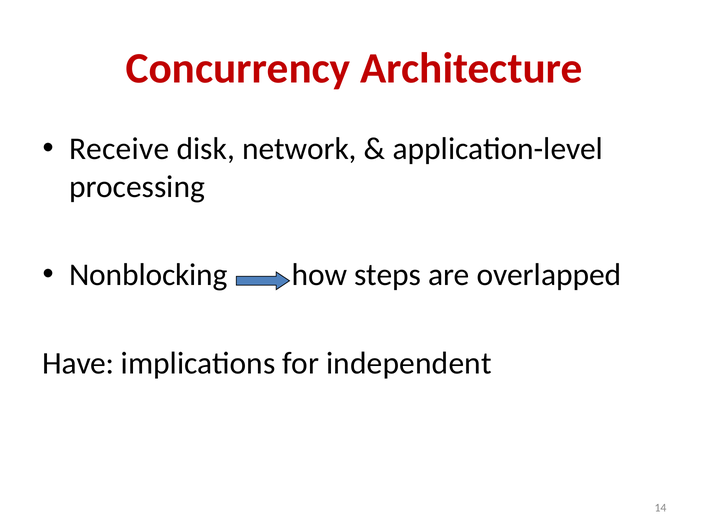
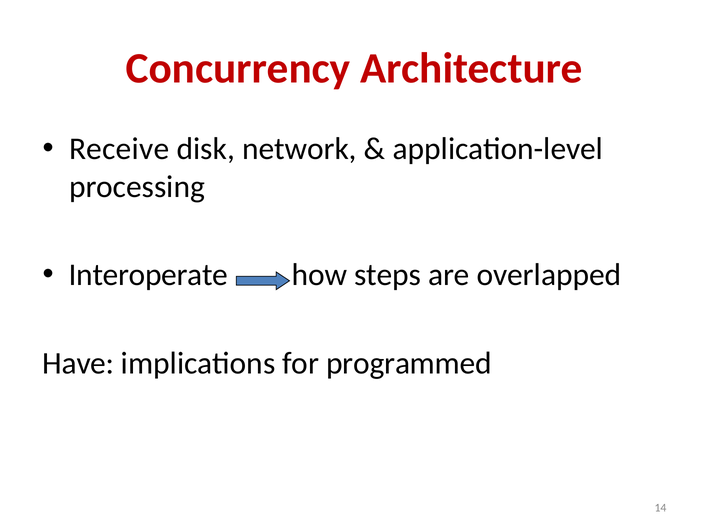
Nonblocking: Nonblocking -> Interoperate (148, 275)
independent: independent -> programmed (409, 363)
